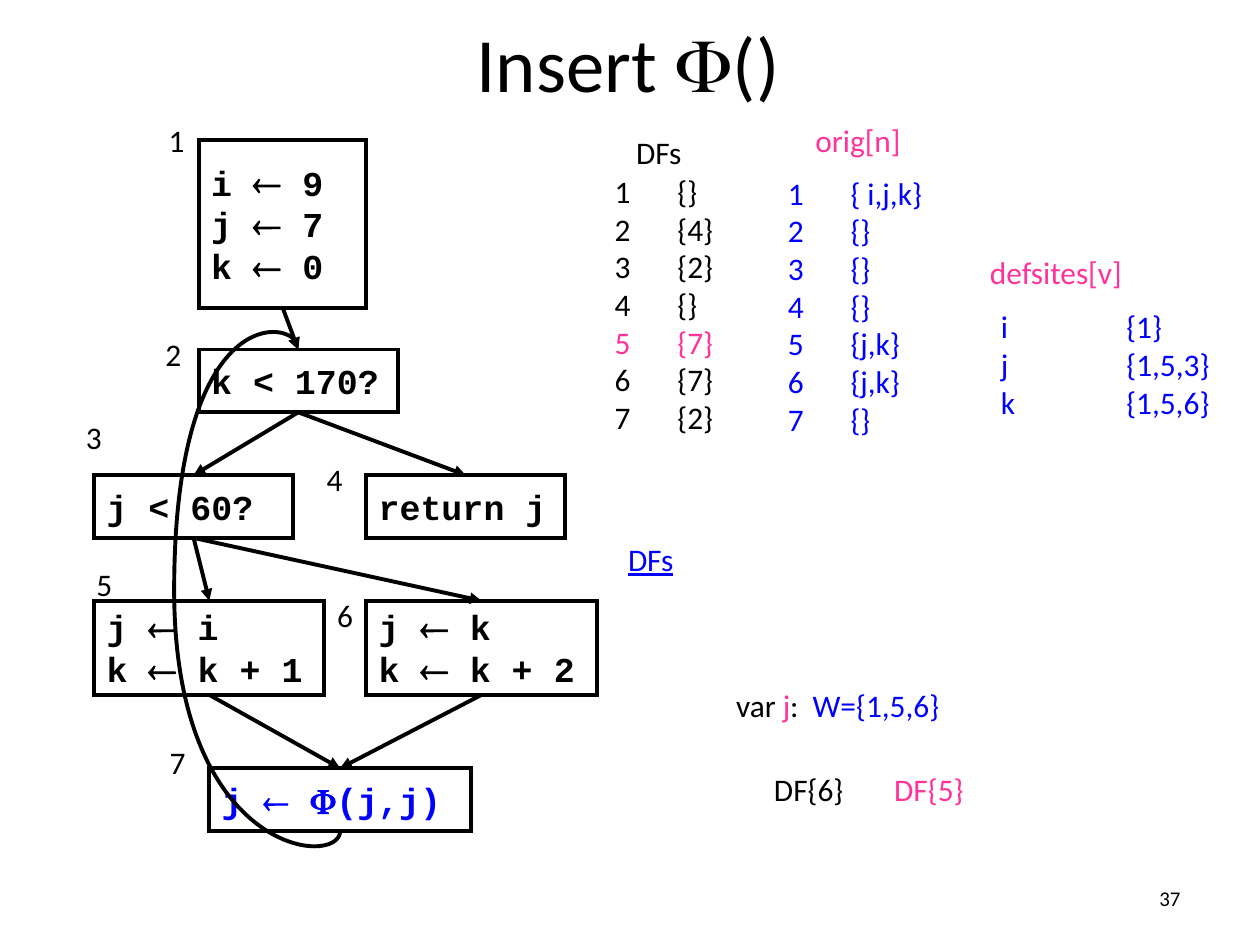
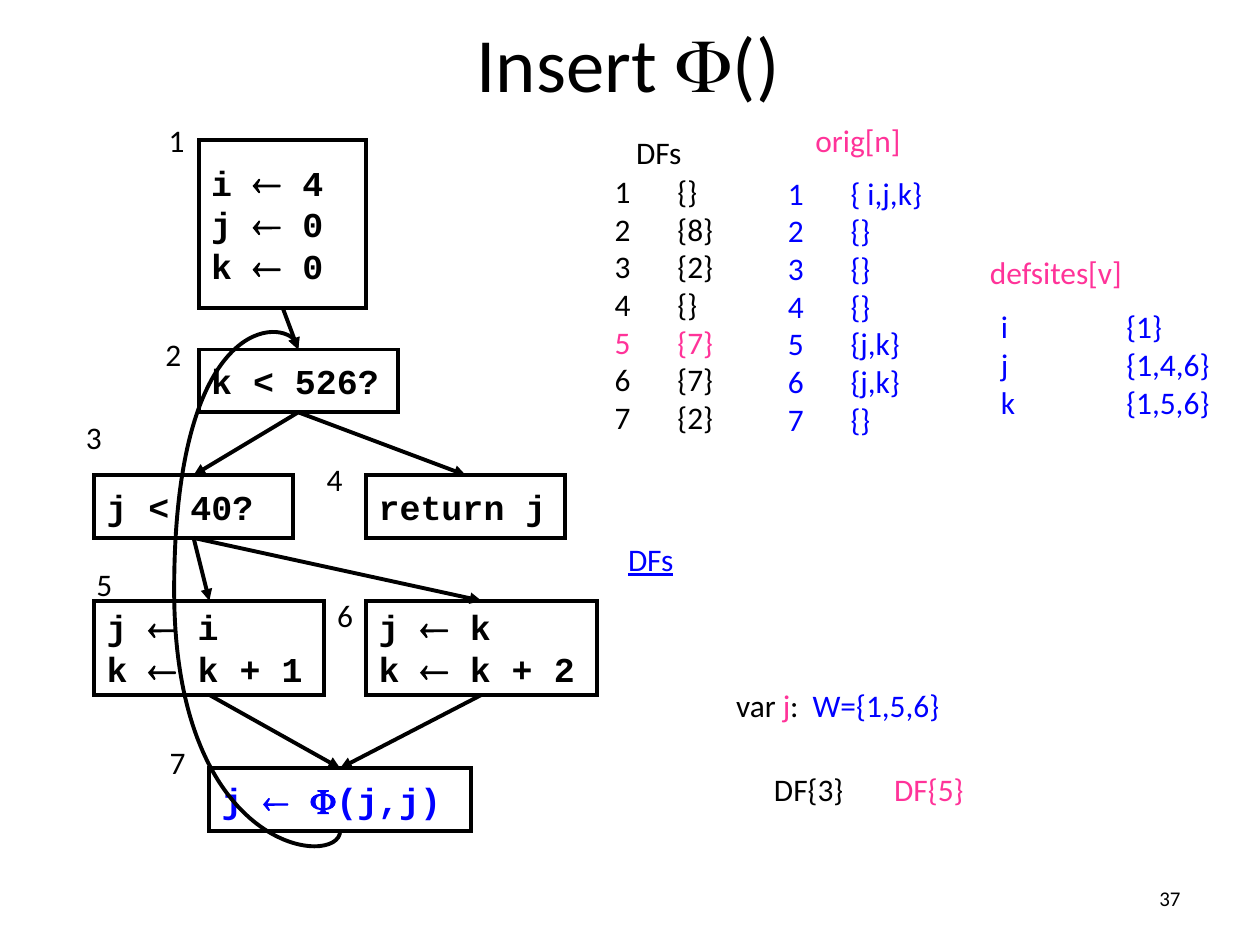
9: 9 -> 4 (313, 184)
7: 7 -> 0 (313, 226)
4: 4 -> 8 (695, 231)
1,5,3: 1,5,3 -> 1,4,6 (1168, 366)
170: 170 -> 526 (337, 383)
60: 60 -> 40 (222, 509)
DF{6: DF{6 -> DF{3 (809, 791)
